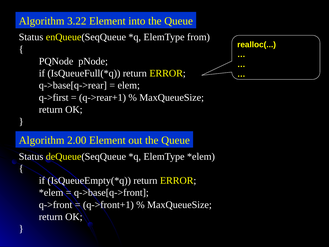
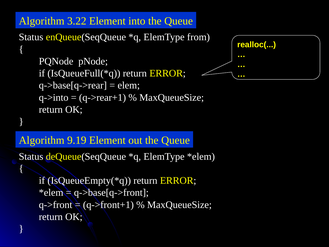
q->first: q->first -> q->into (54, 97)
2.00: 2.00 -> 9.19 (77, 140)
